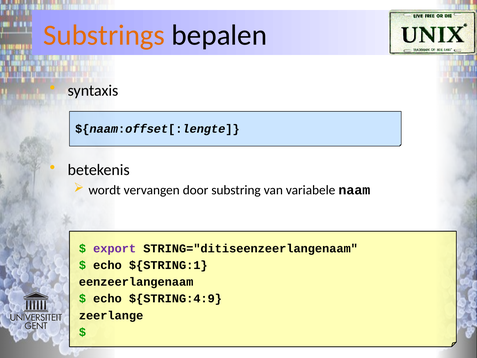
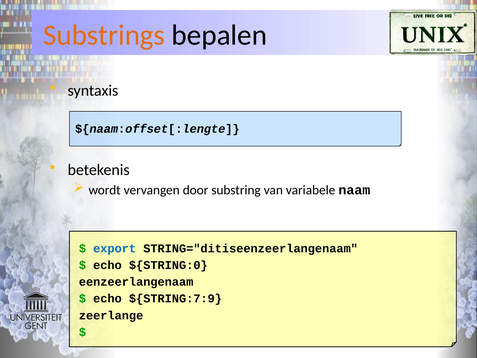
export colour: purple -> blue (115, 248)
${STRING:1: ${STRING:1 -> ${STRING:0 (168, 265)
${STRING:4:9: ${STRING:4:9 -> ${STRING:7:9 (175, 298)
